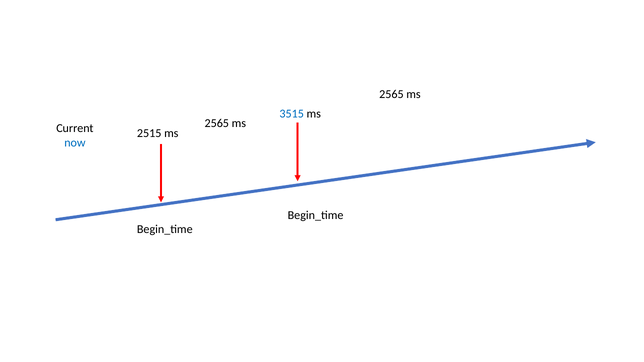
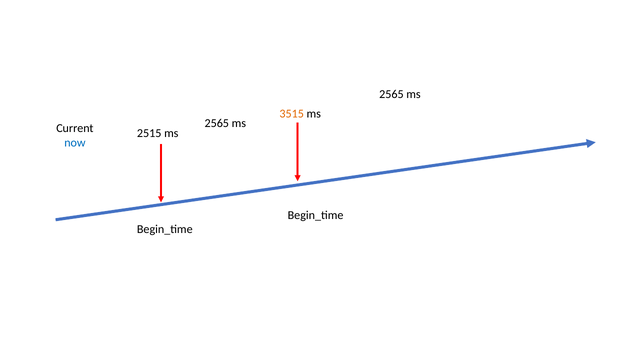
3515 colour: blue -> orange (292, 114)
